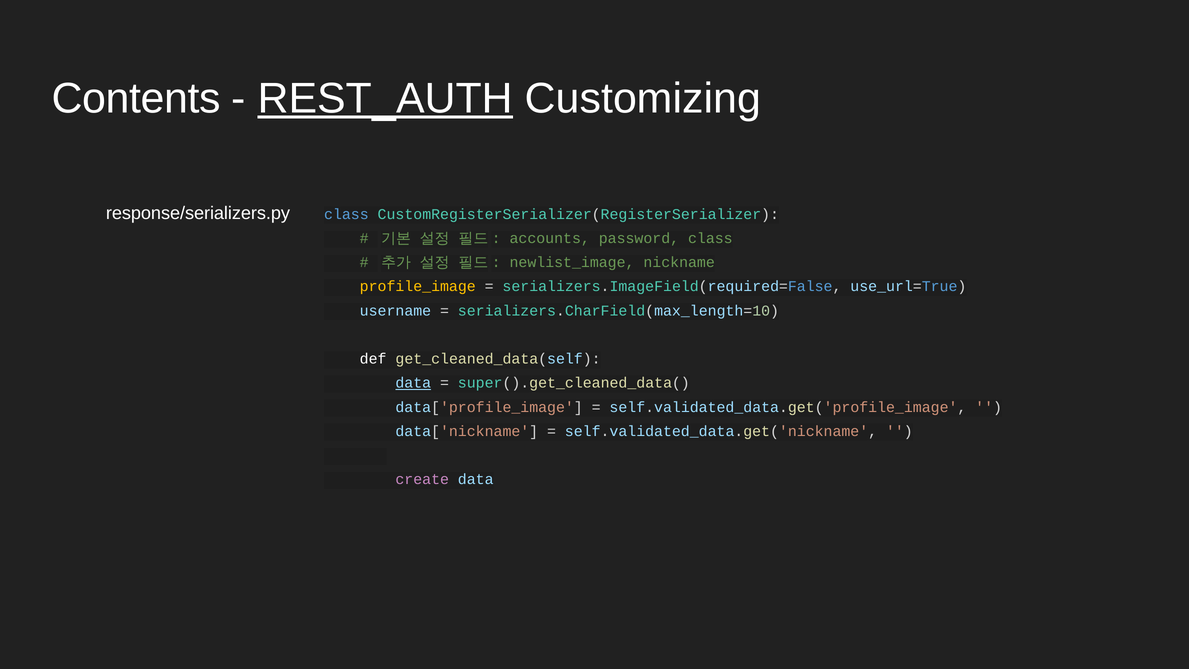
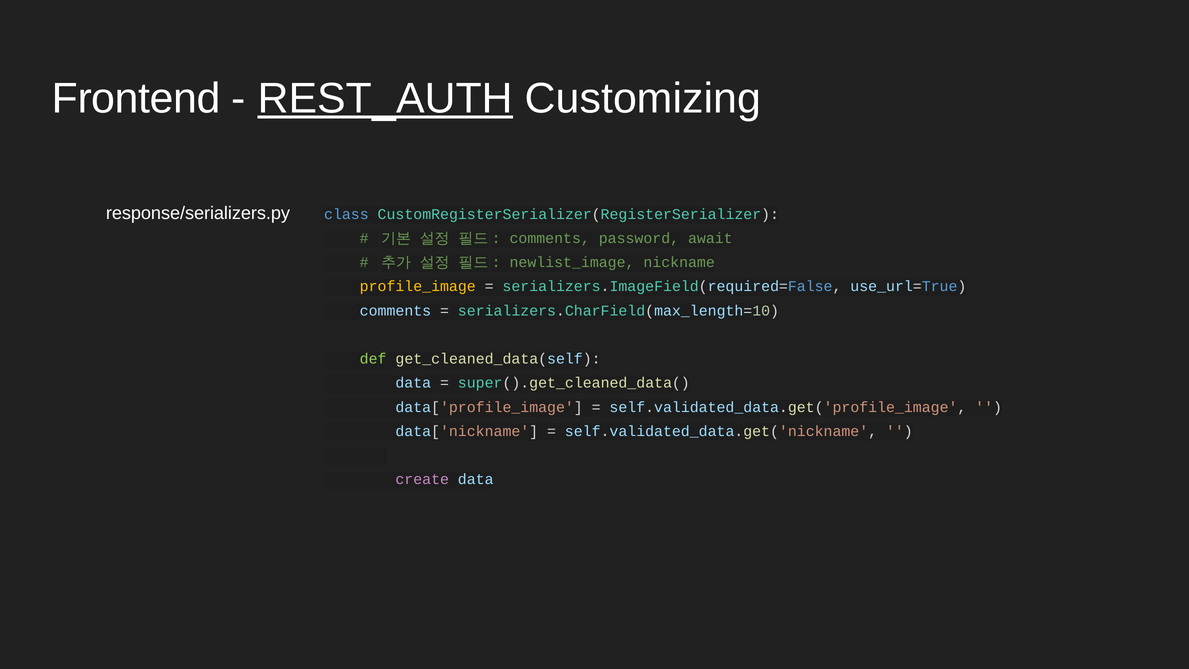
Contents: Contents -> Frontend (136, 99)
accounts: accounts -> comments (550, 238)
password class: class -> await (710, 238)
username: username -> comments (395, 311)
def colour: white -> light green (373, 359)
data underline: present -> none (413, 383)
